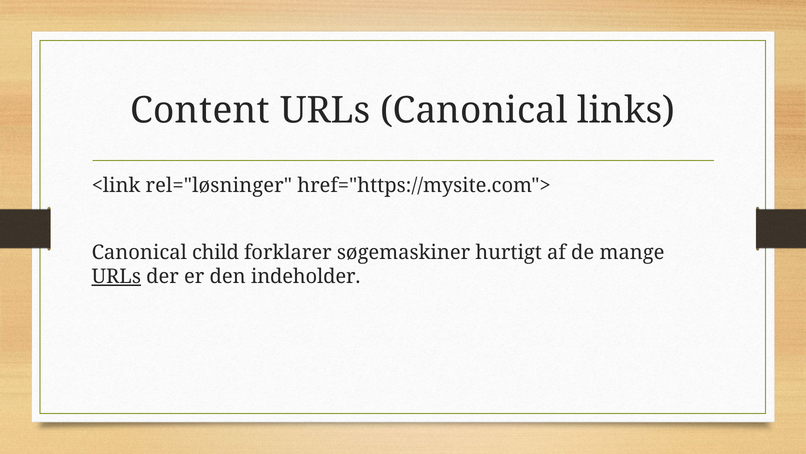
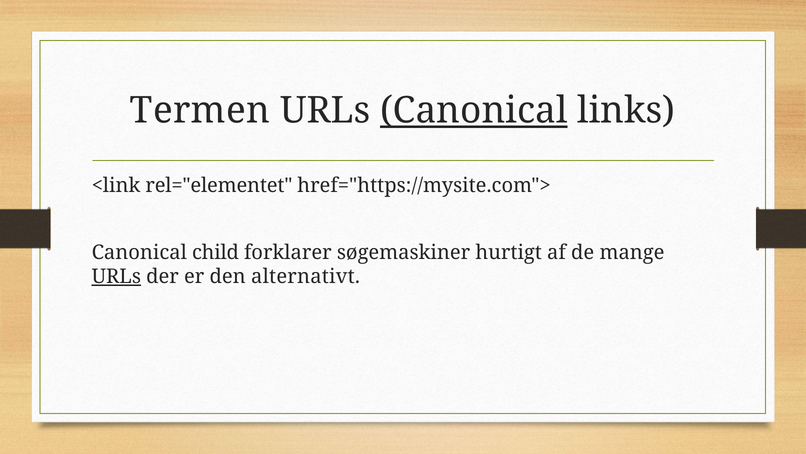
Content: Content -> Termen (200, 111)
Canonical underline: none -> present (474, 111)
rel="løsninger: rel="løsninger -> rel="elementet (219, 186)
indeholder: indeholder -> alternativt (306, 276)
